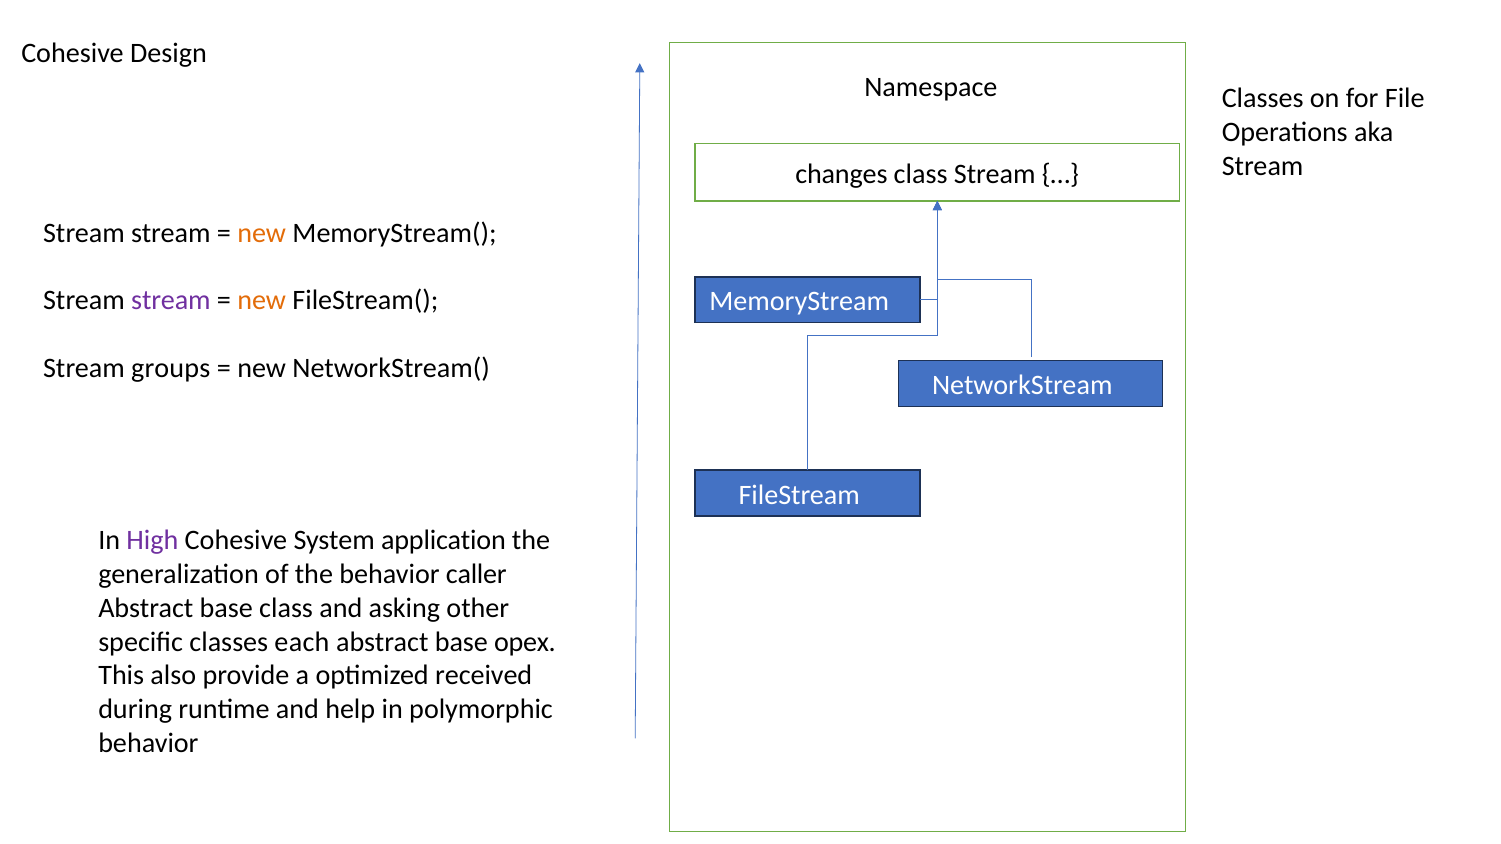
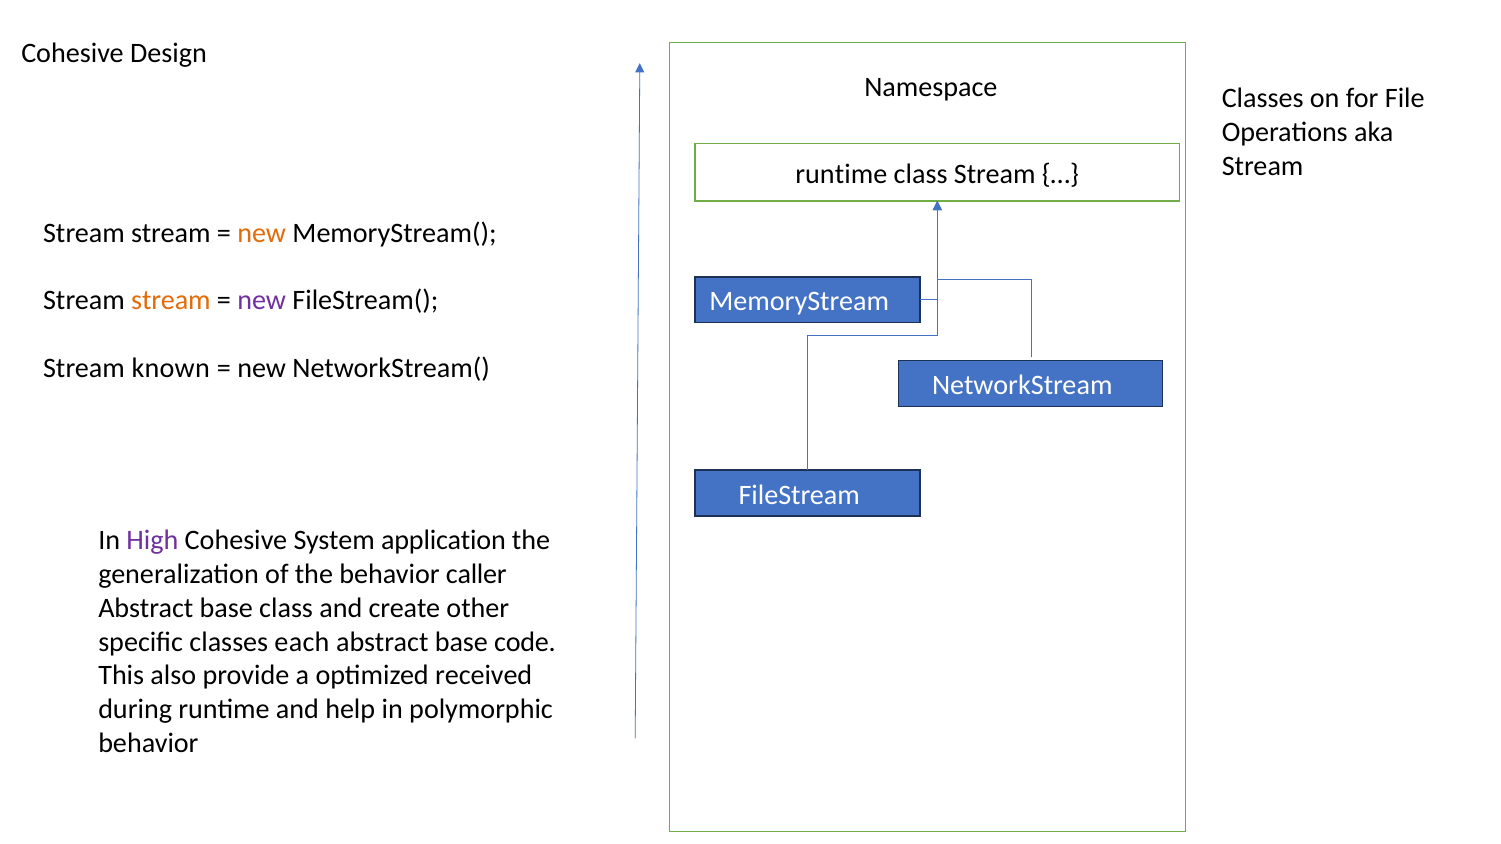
changes: changes -> runtime (841, 174)
stream colour: purple -> orange (171, 300)
new colour: orange -> purple (262, 300)
groups: groups -> known (171, 368)
asking: asking -> create (404, 608)
opex: opex -> code (525, 642)
